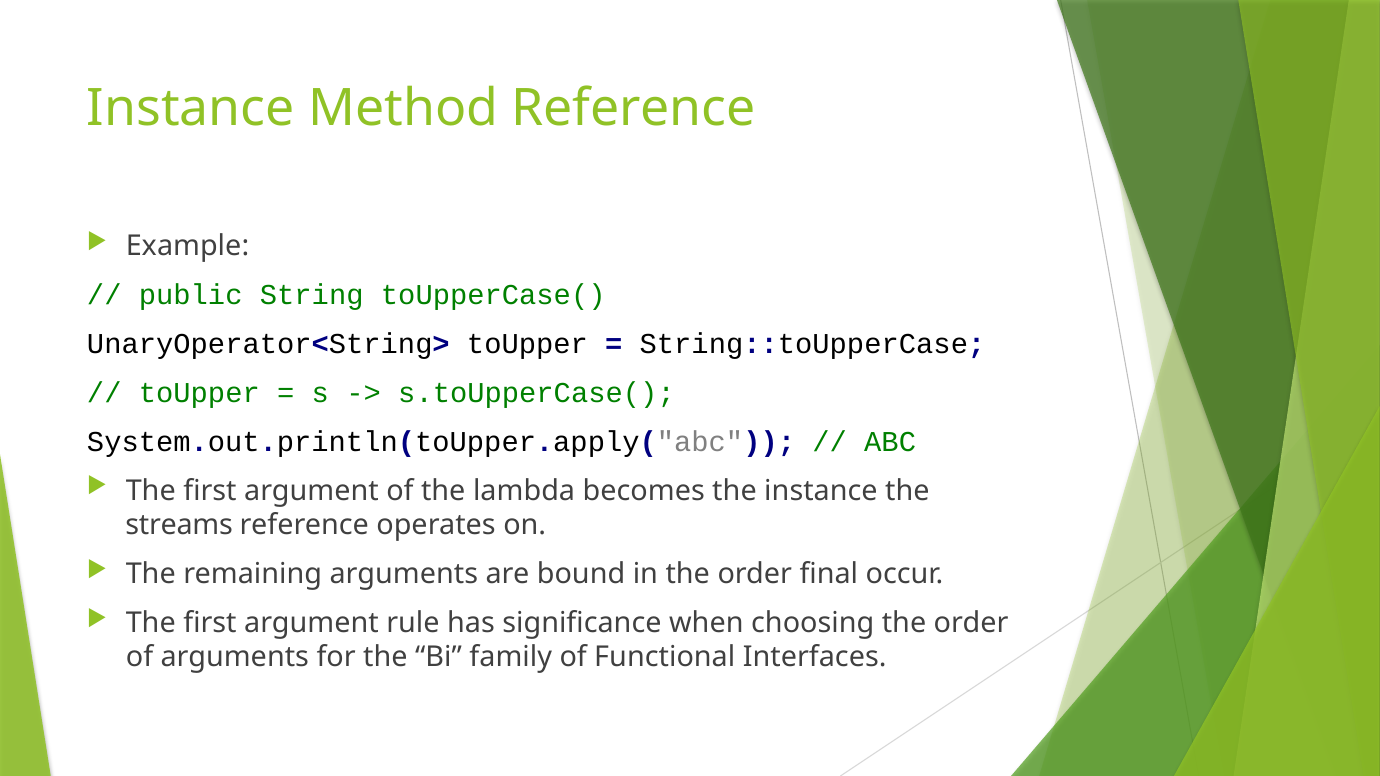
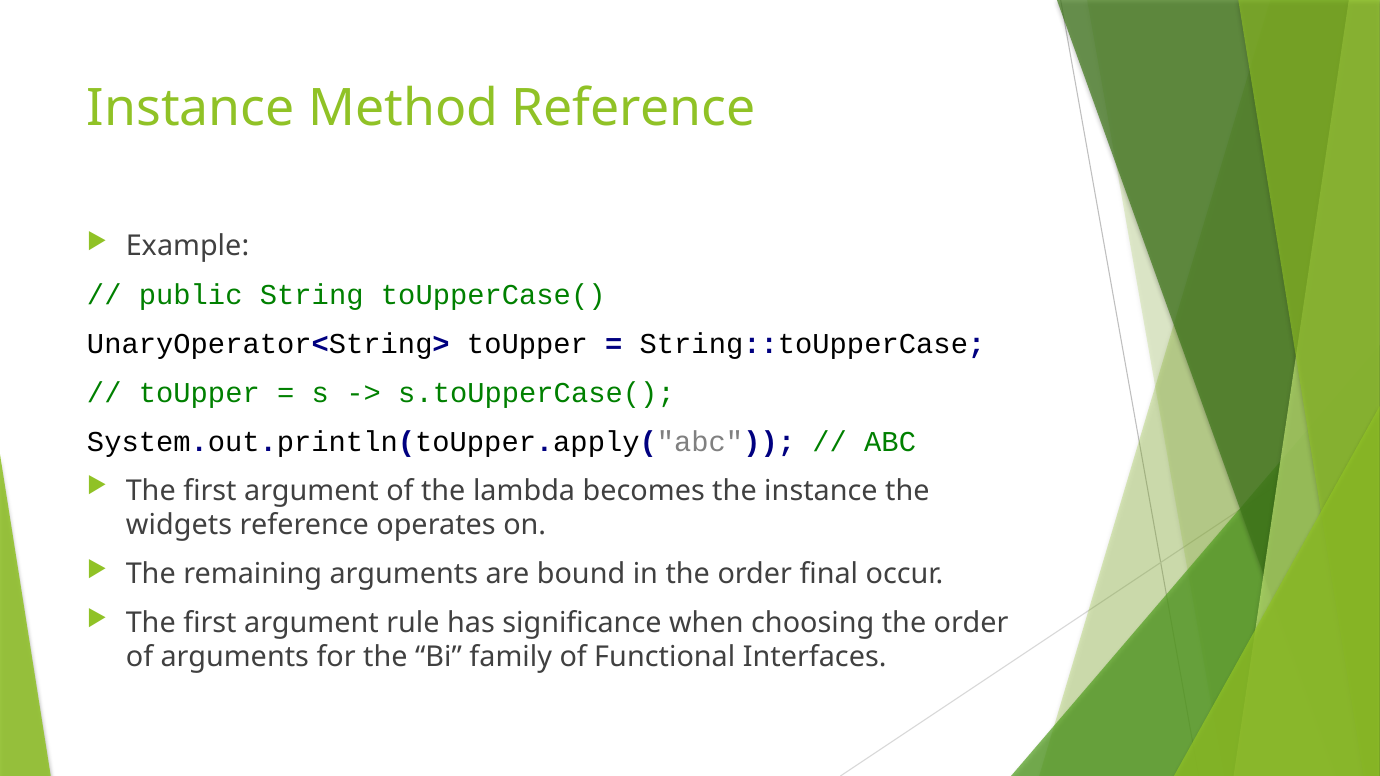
streams: streams -> widgets (179, 525)
